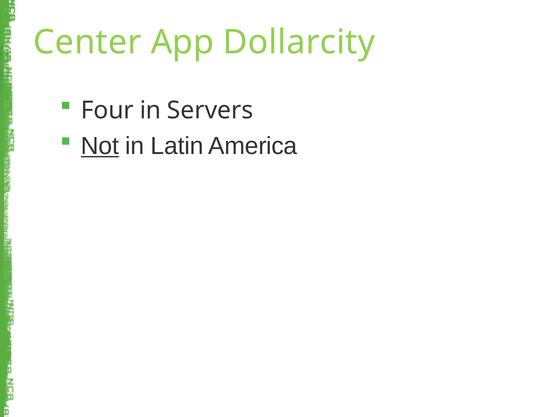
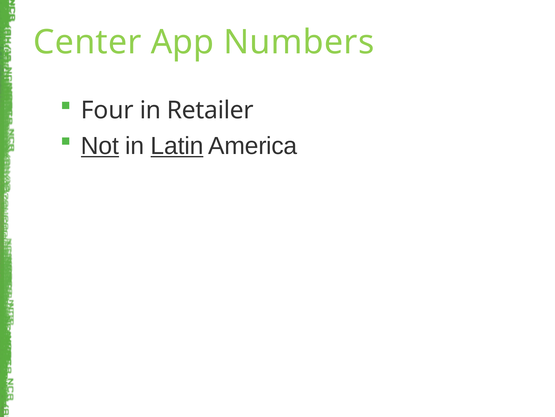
Dollarcity: Dollarcity -> Numbers (299, 42)
Servers: Servers -> Retailer (210, 110)
Latin underline: none -> present (177, 146)
